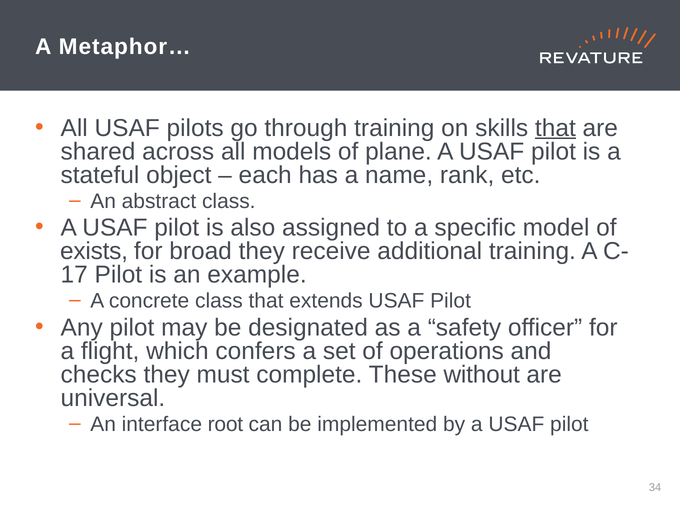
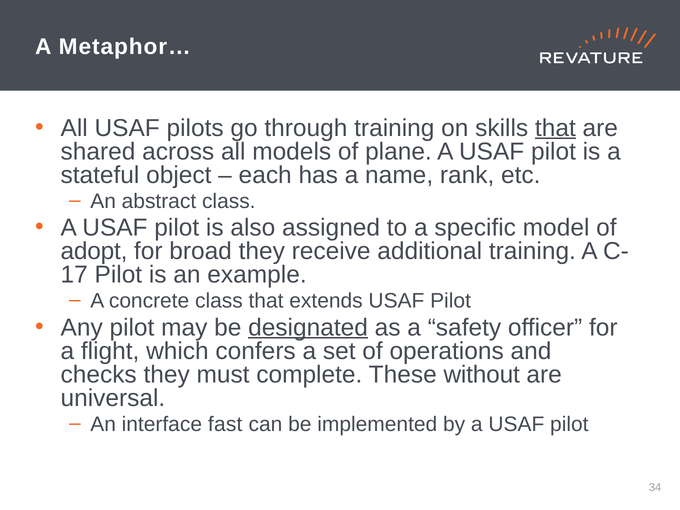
exists: exists -> adopt (94, 251)
designated underline: none -> present (308, 327)
root: root -> fast (225, 424)
